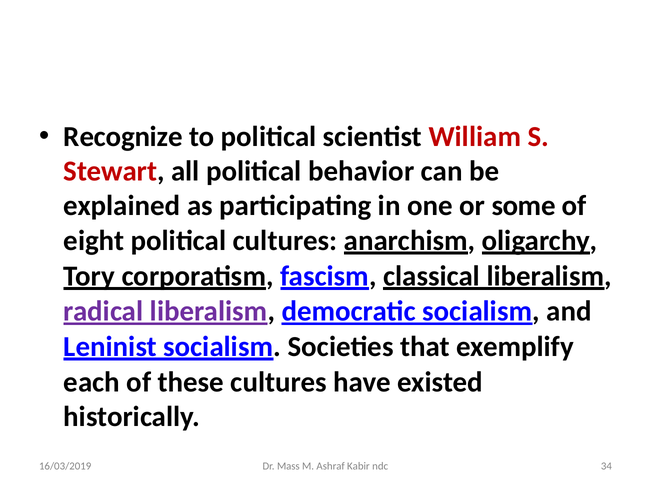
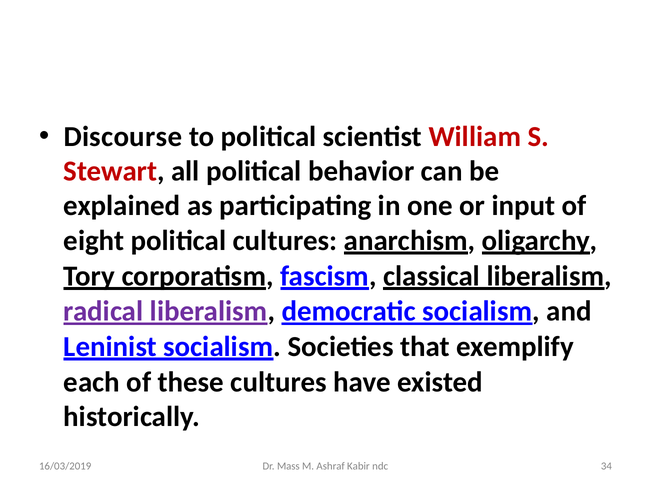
Recognize: Recognize -> Discourse (123, 137)
some: some -> input (523, 206)
